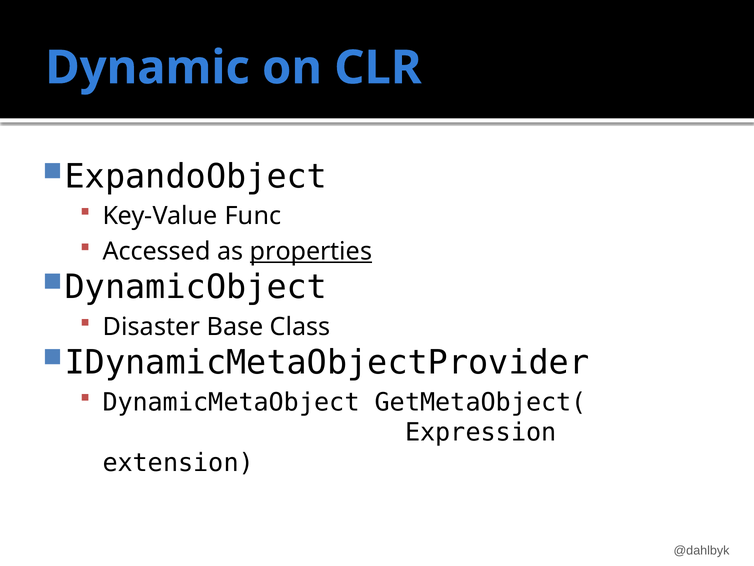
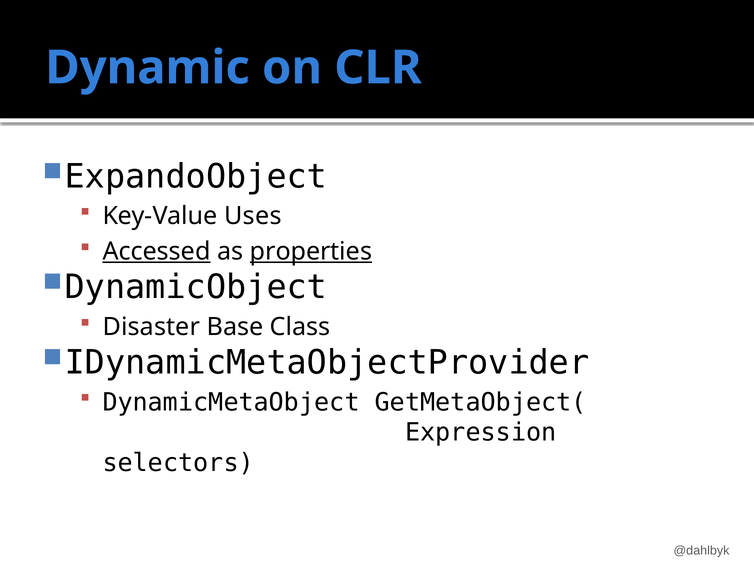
Func: Func -> Uses (253, 216)
Accessed underline: none -> present (157, 251)
extension: extension -> selectors (178, 462)
